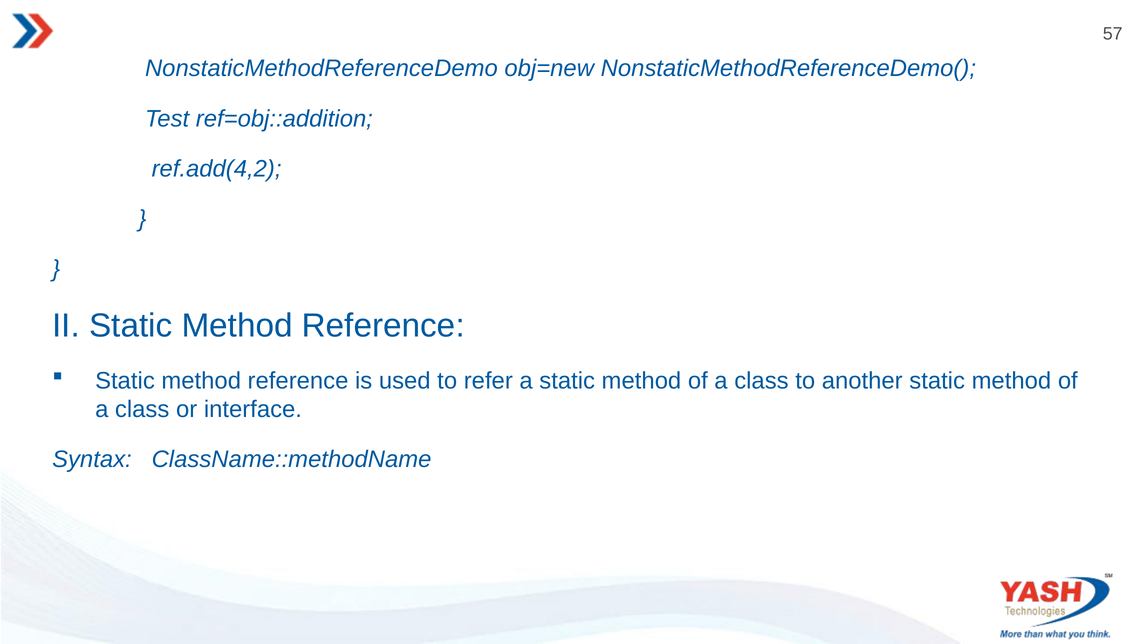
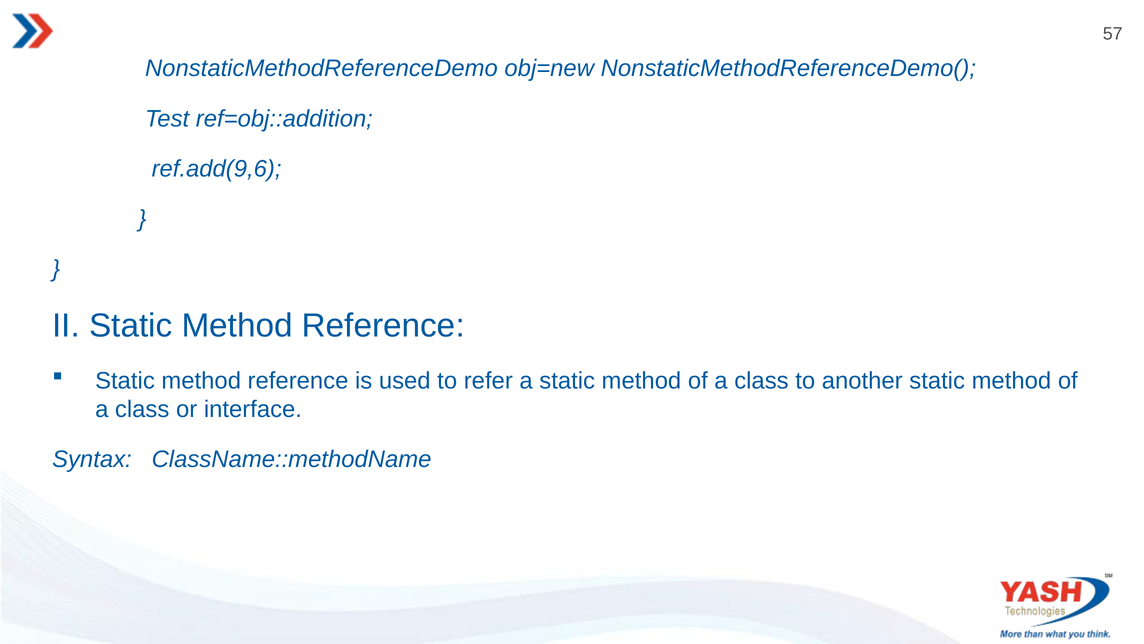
ref.add(4,2: ref.add(4,2 -> ref.add(9,6 (217, 169)
